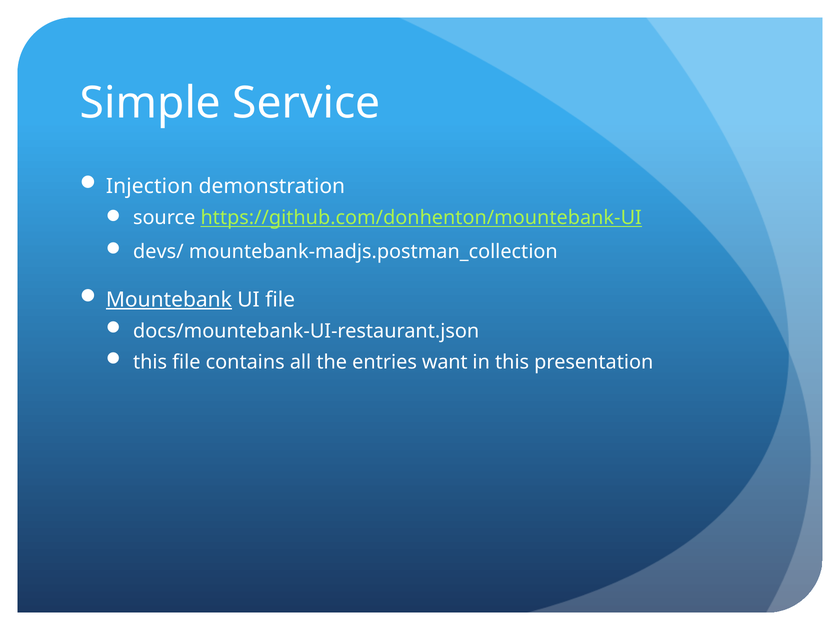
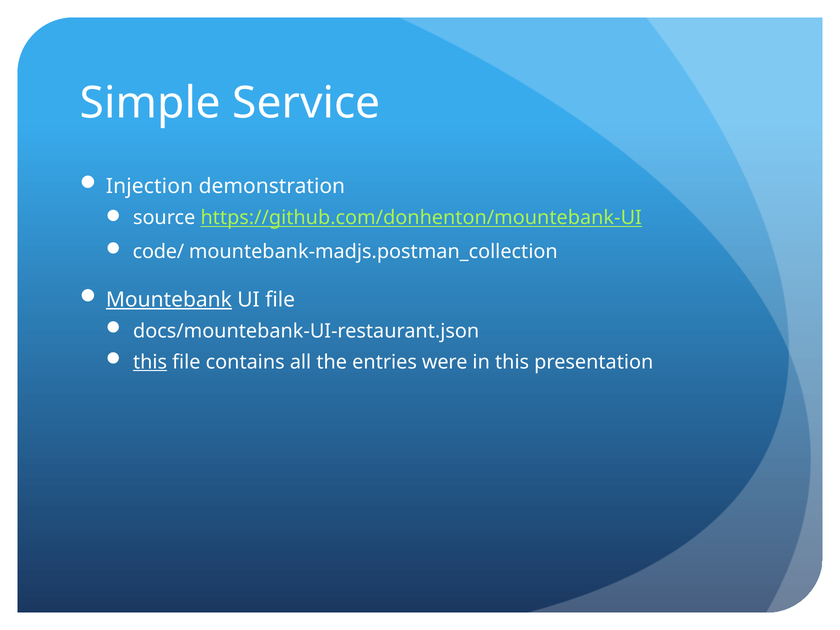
devs/: devs/ -> code/ (158, 252)
this underline: none -> present (150, 362)
want: want -> were (445, 362)
